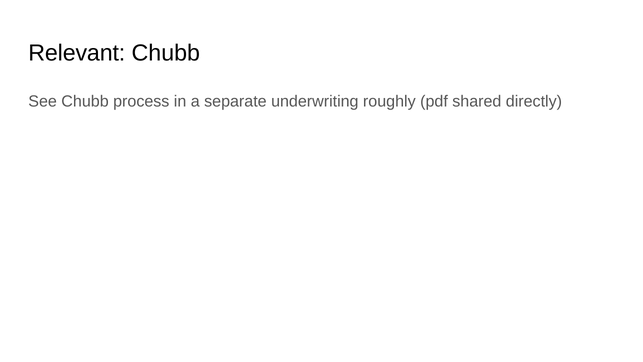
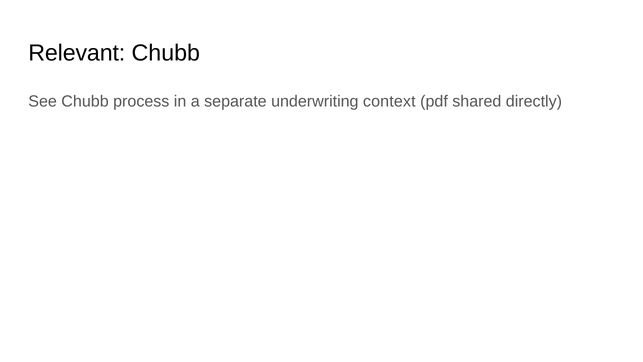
roughly: roughly -> context (389, 101)
